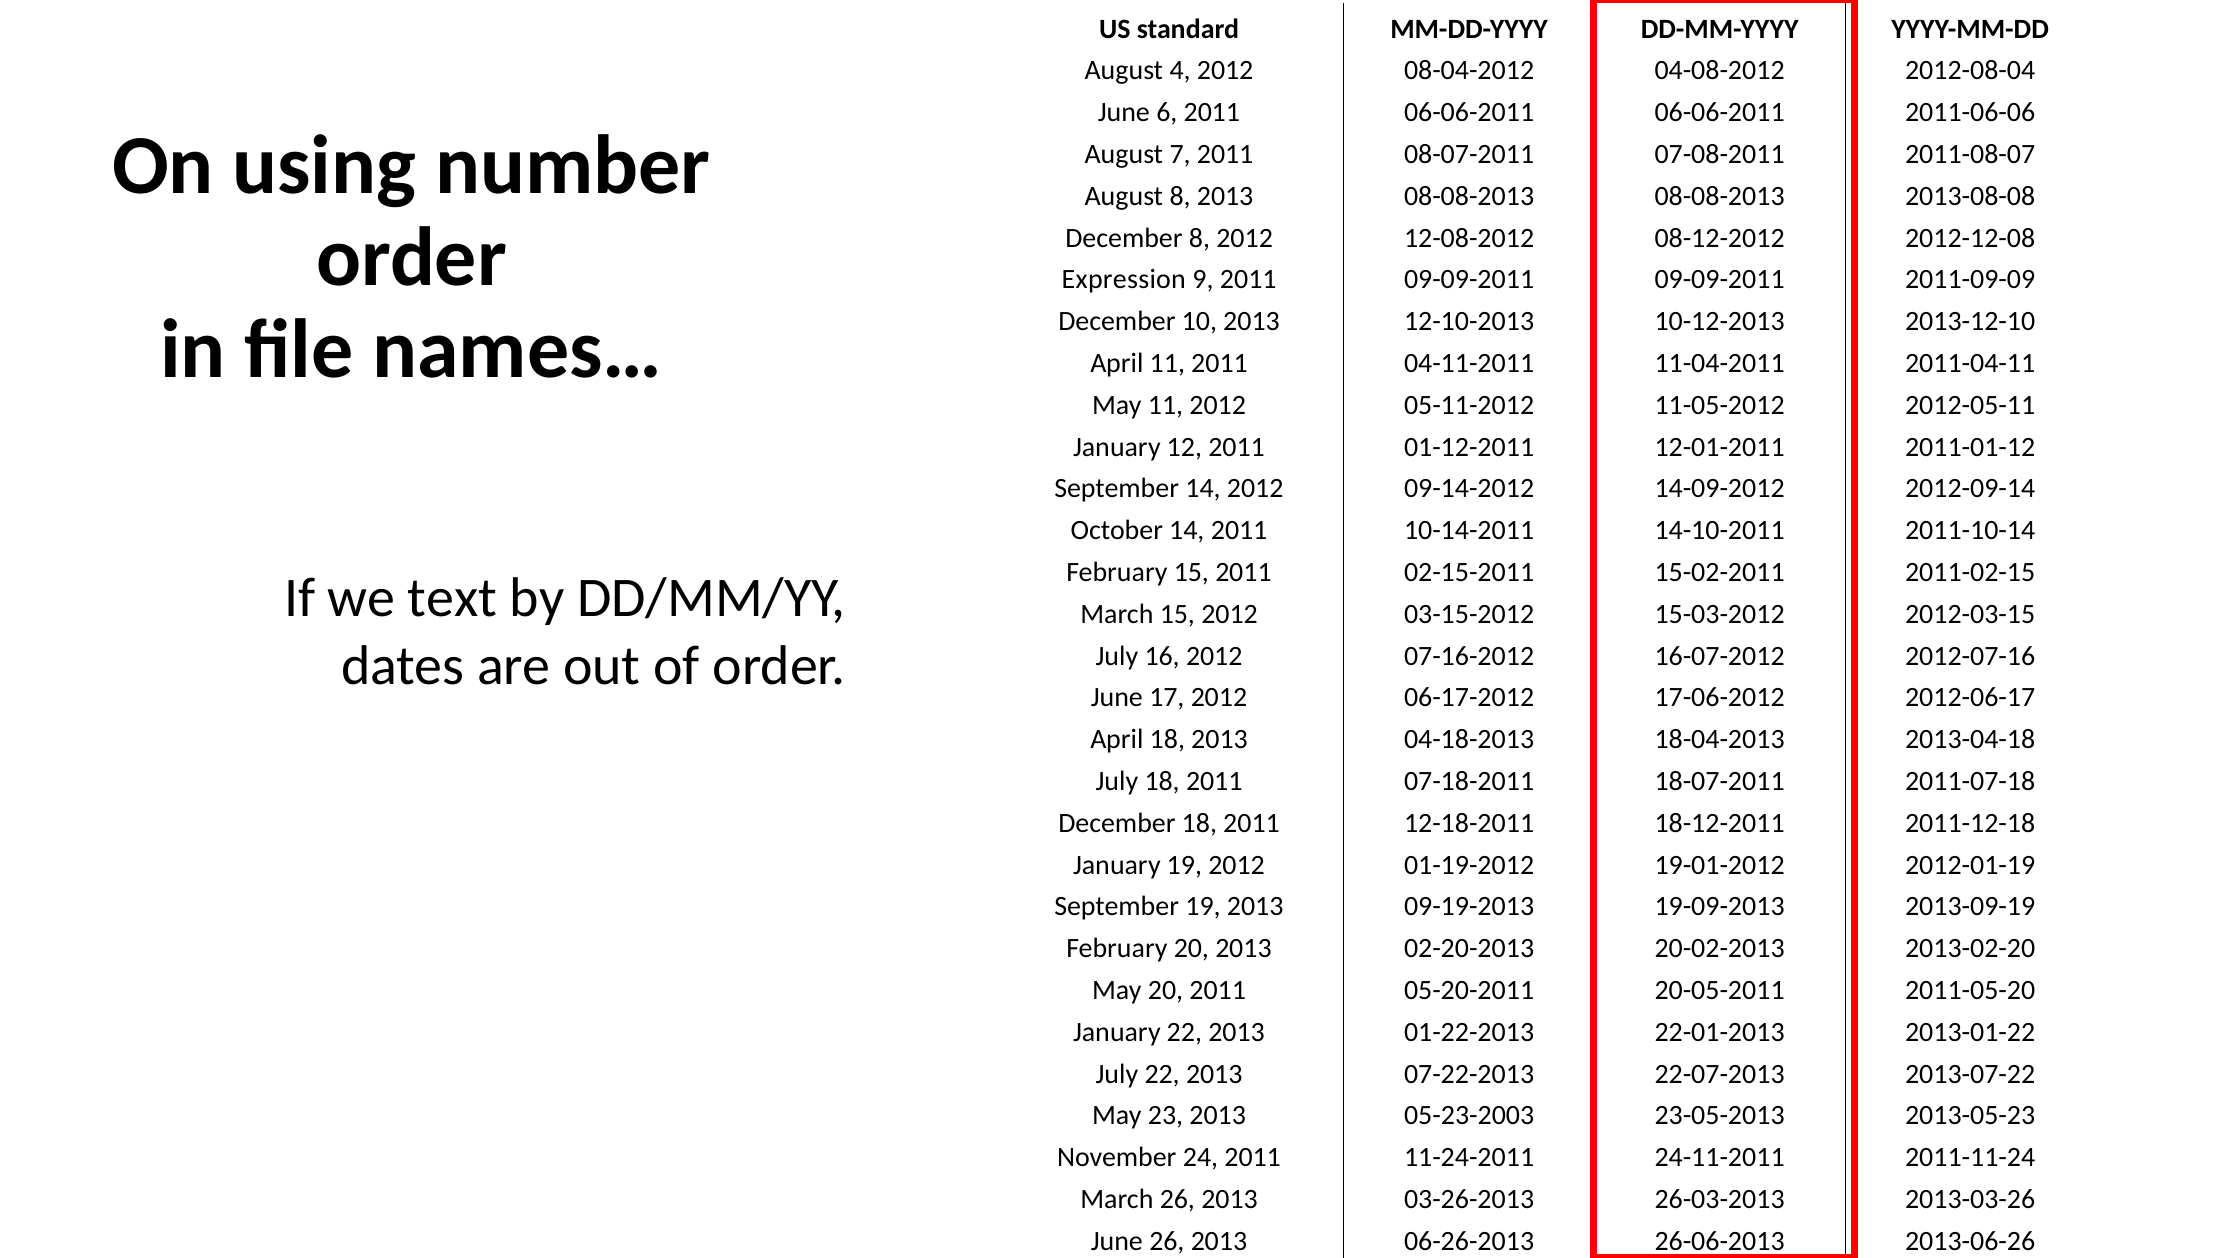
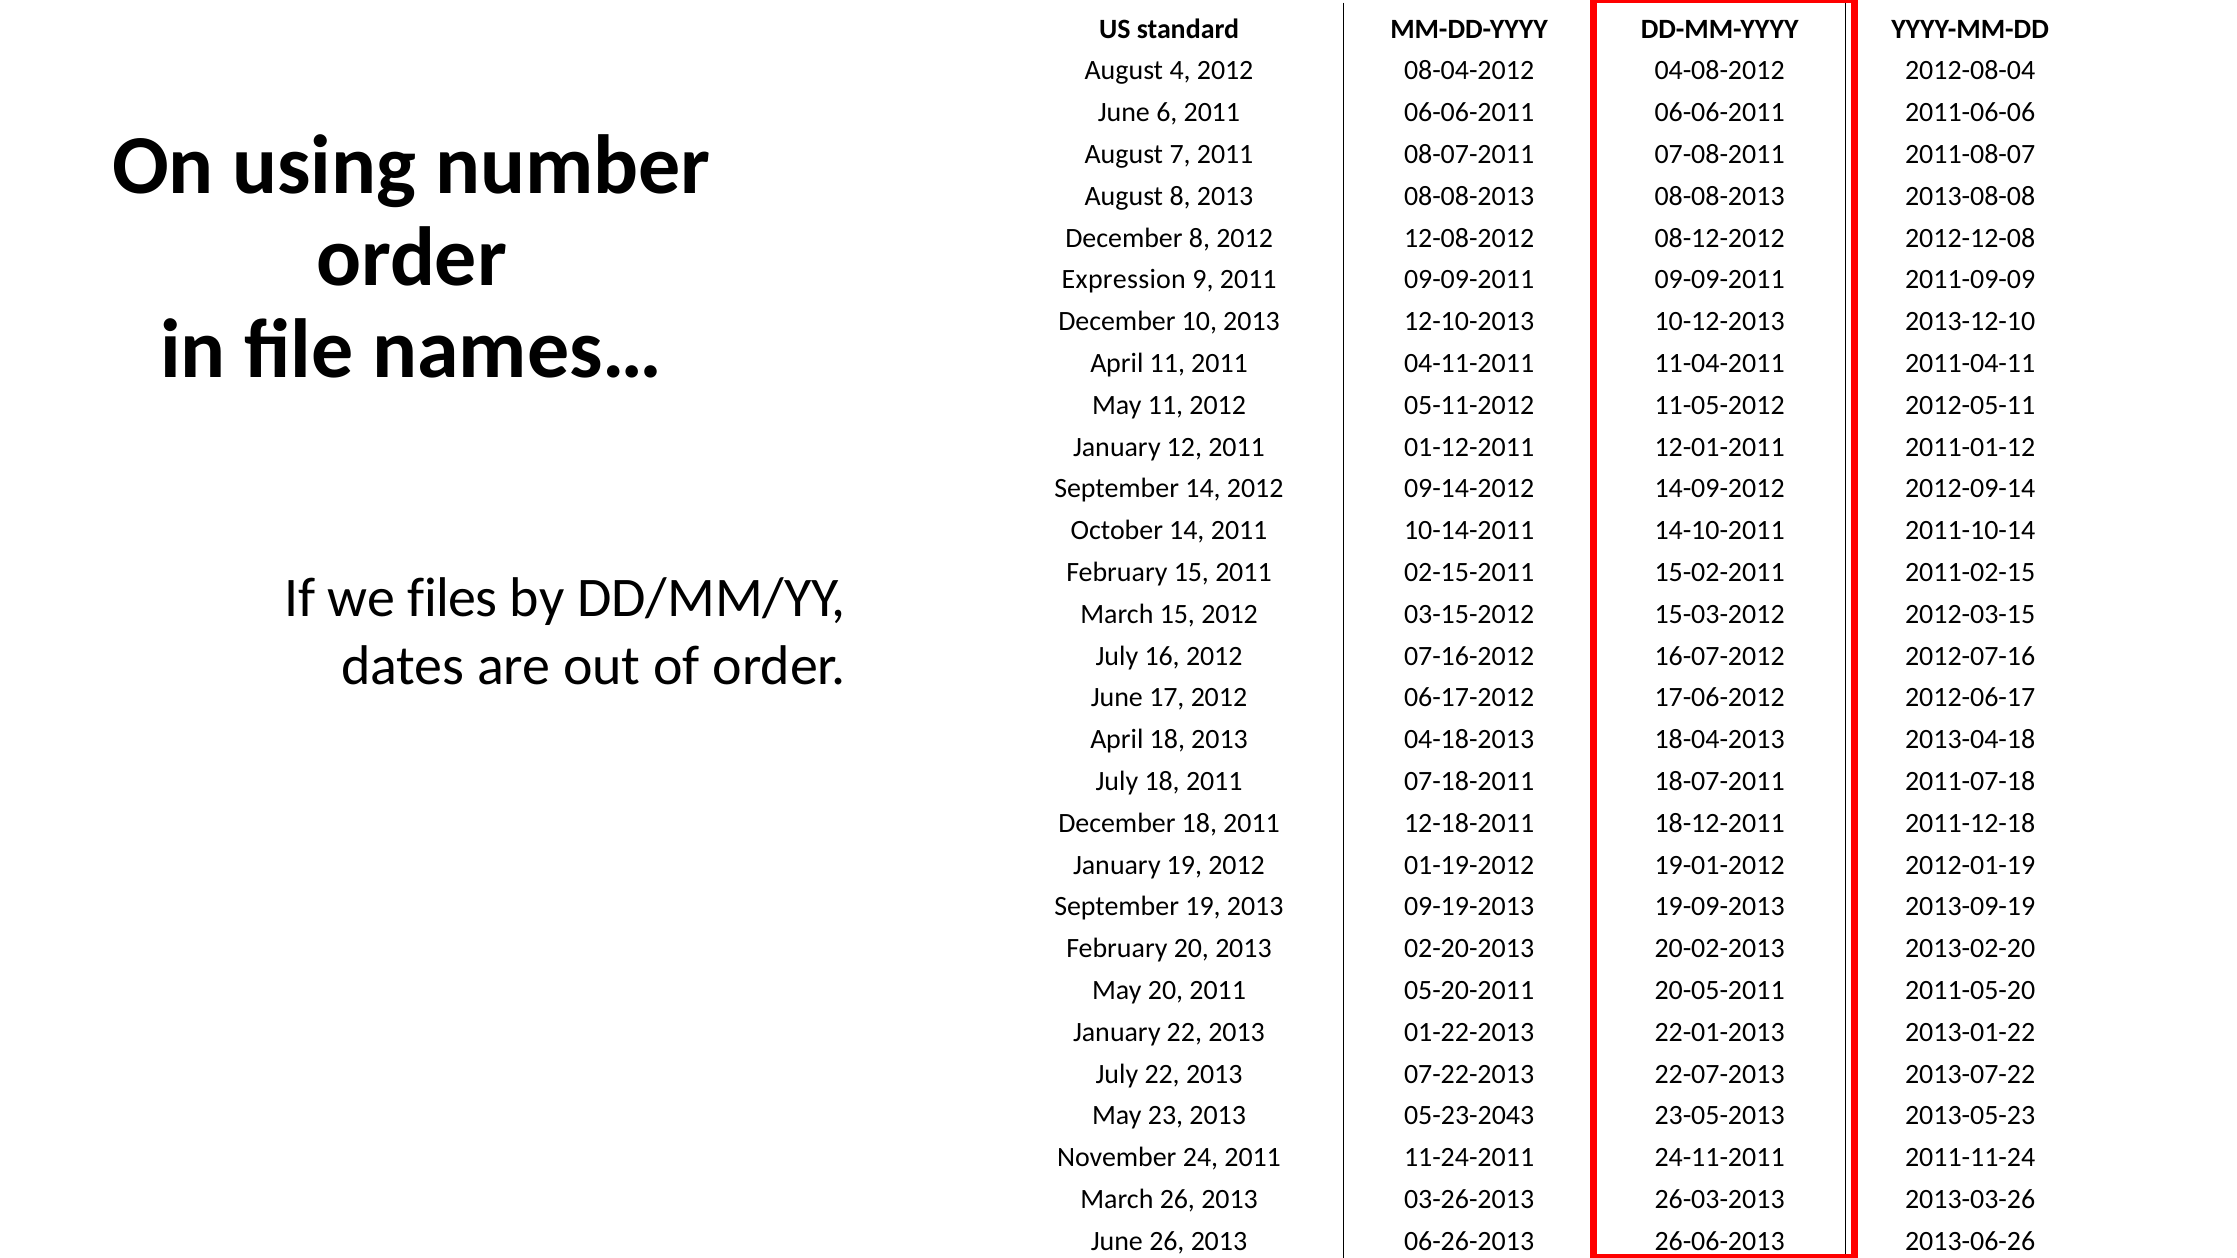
text: text -> files (453, 599)
05-23-2003: 05-23-2003 -> 05-23-2043 (1469, 1116)
